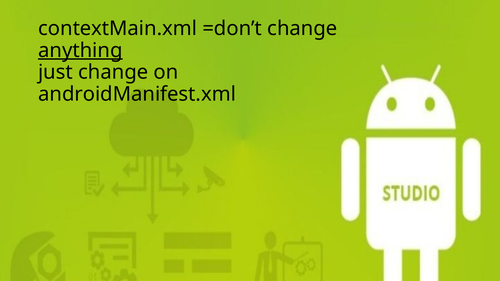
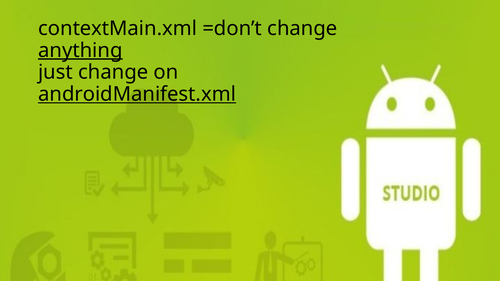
androidManifest.xml underline: none -> present (137, 94)
